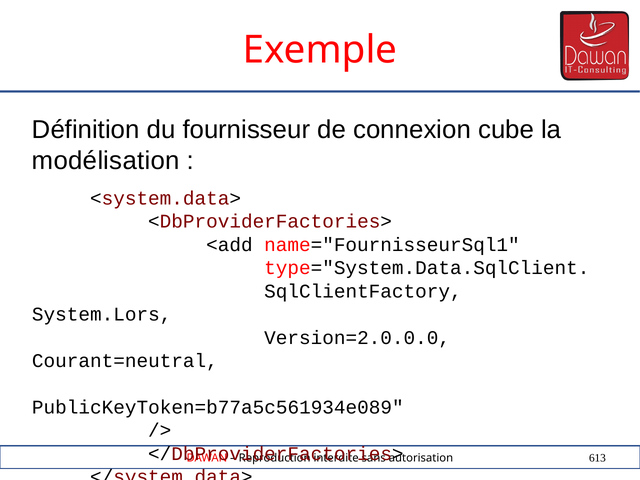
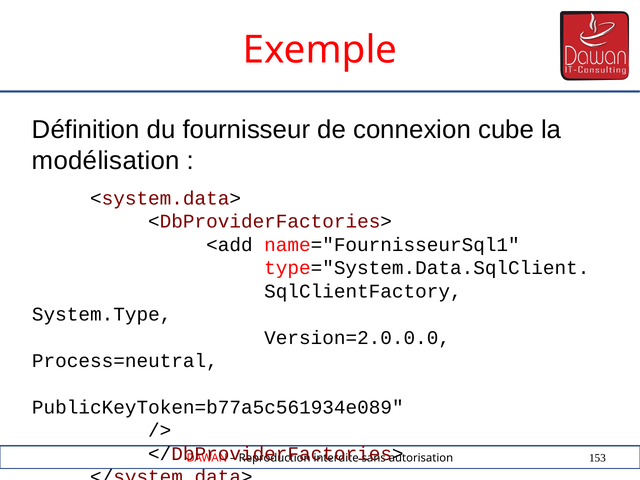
System.Lors: System.Lors -> System.Type (102, 314)
Courant=neutral: Courant=neutral -> Process=neutral (125, 361)
613: 613 -> 153 (597, 458)
